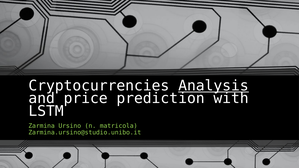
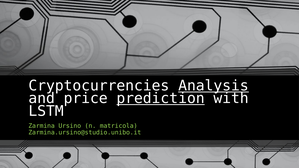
prediction underline: none -> present (161, 98)
